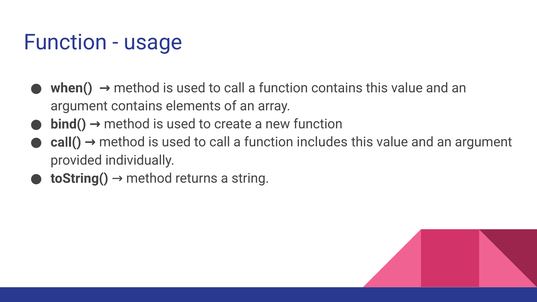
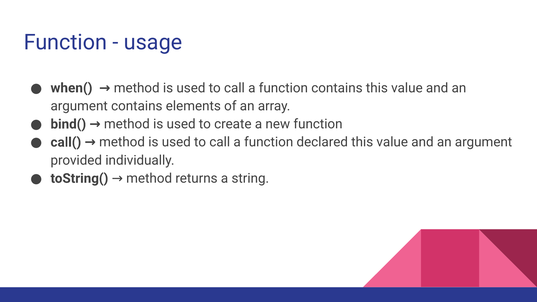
includes: includes -> declared (322, 142)
